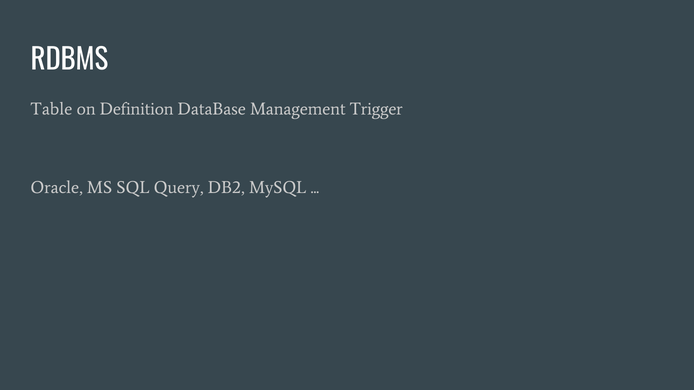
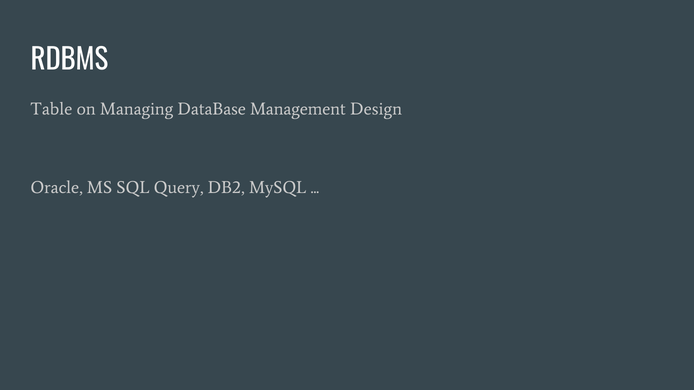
Definition: Definition -> Managing (137, 109)
Trigger: Trigger -> Design (376, 109)
